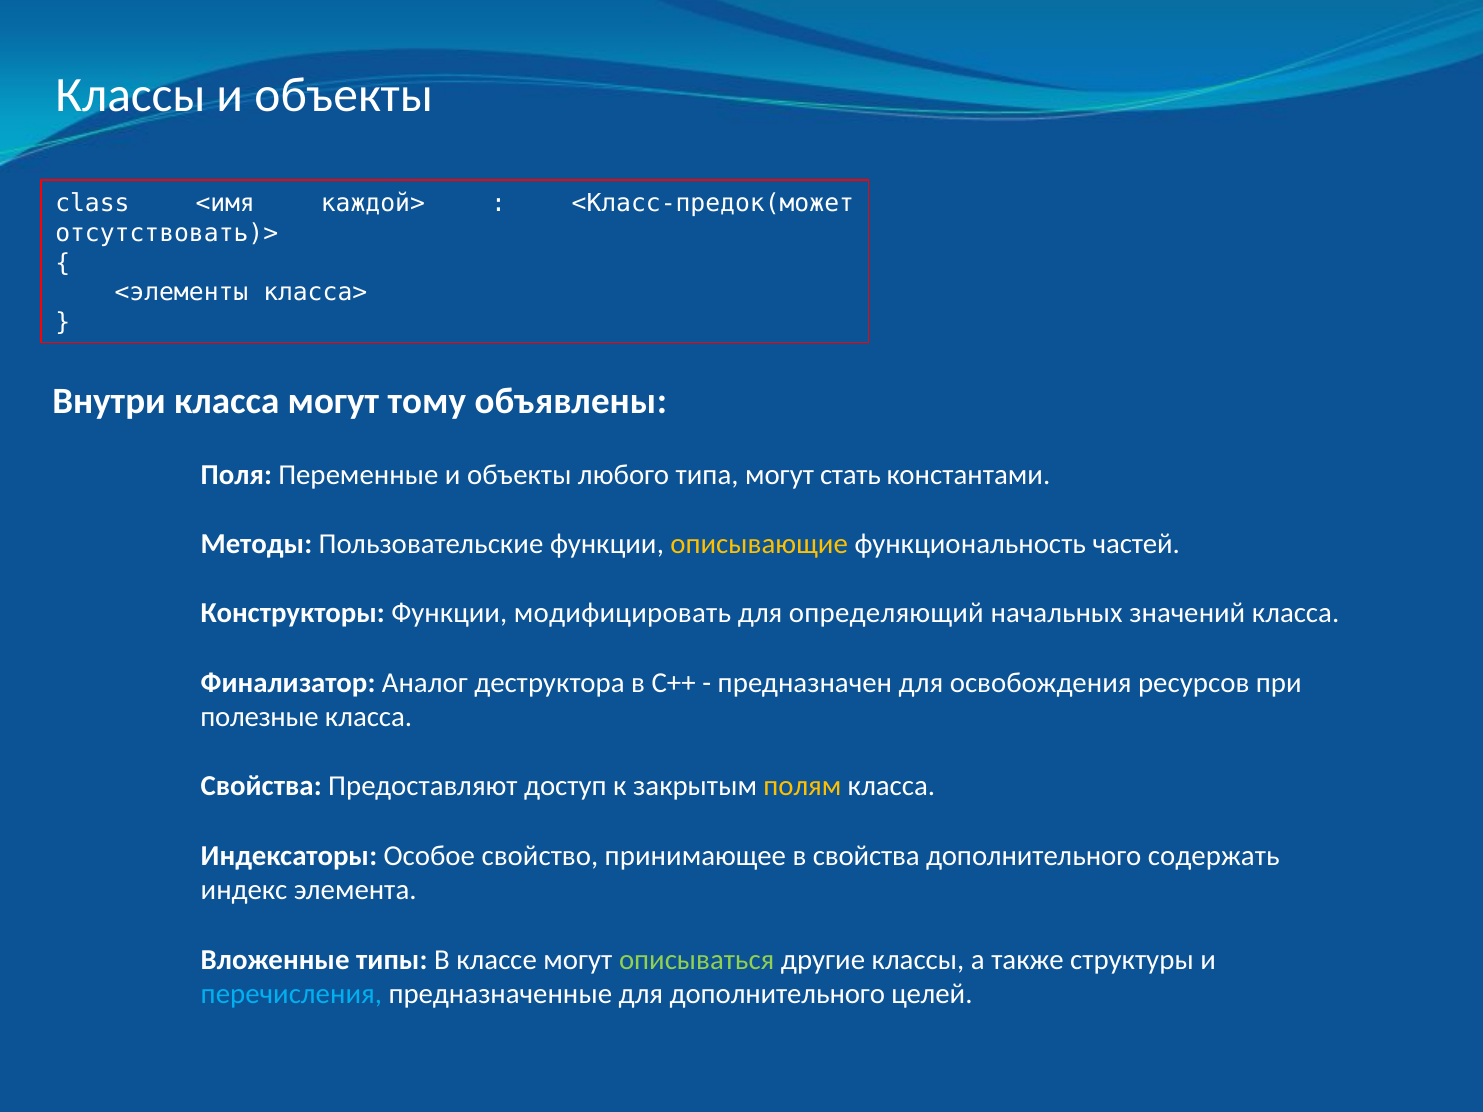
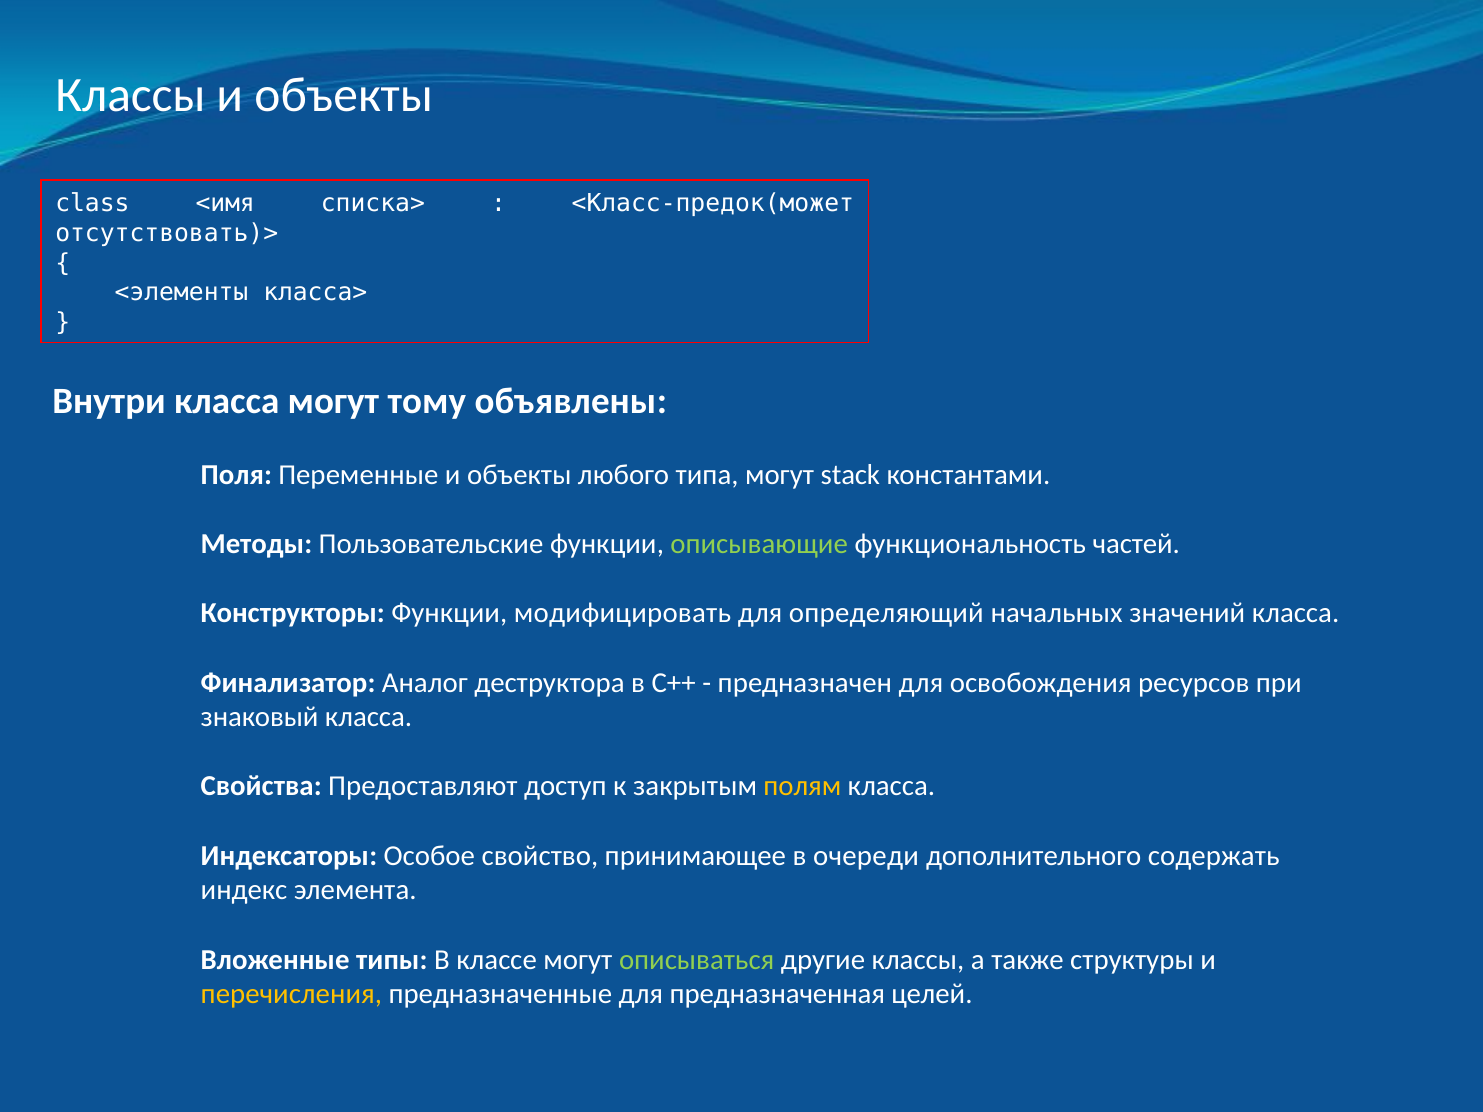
каждой>: каждой> -> списка> (373, 204)
стать: стать -> stack (850, 475)
описывающие colour: yellow -> light green (759, 544)
полезные: полезные -> знаковый (260, 717)
в свойства: свойства -> очереди (866, 856)
перечисления colour: light blue -> yellow (291, 994)
для дополнительного: дополнительного -> предназначенная (777, 994)
